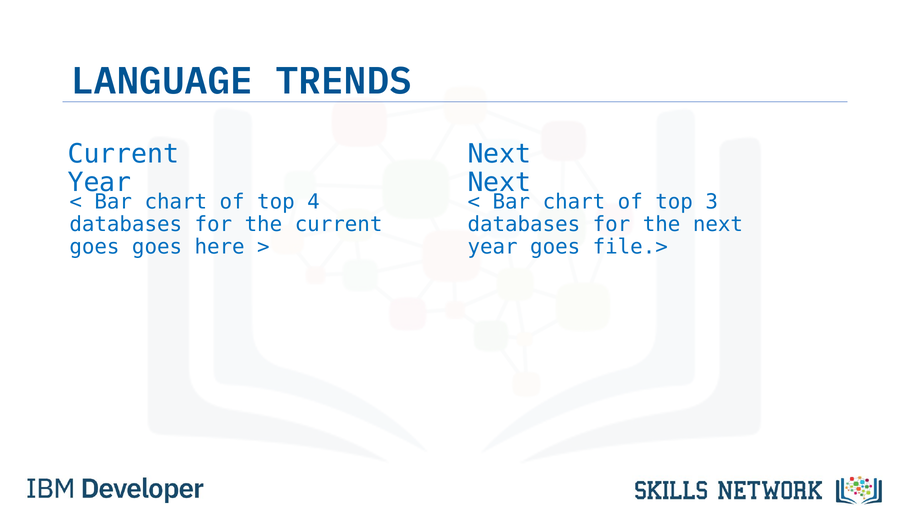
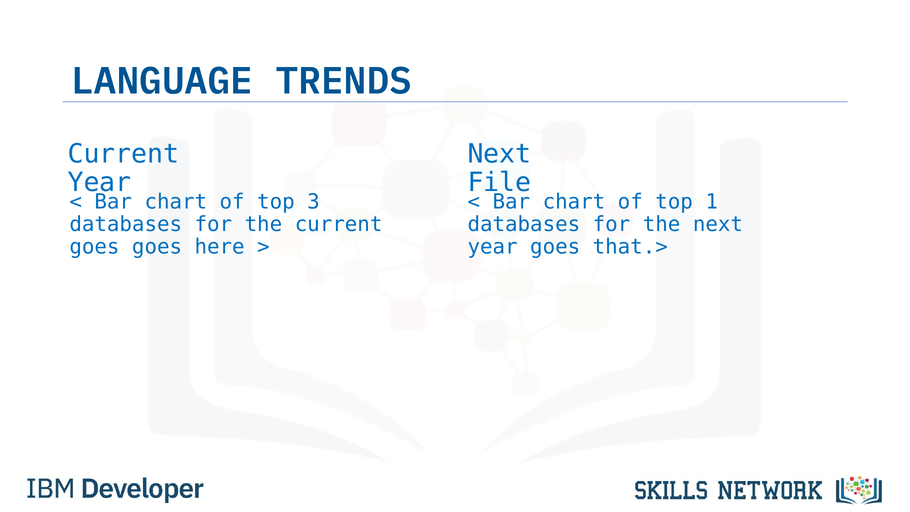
Next: Next -> File (499, 183)
4: 4 -> 3 (314, 202)
3: 3 -> 1 (712, 202)
file.>: file.> -> that.> (630, 247)
